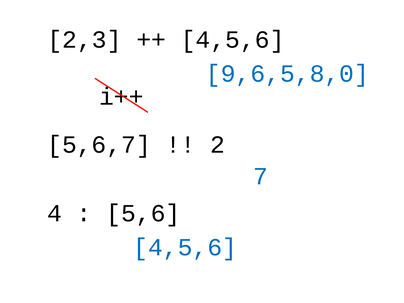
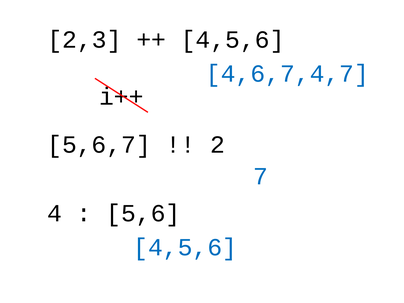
9,6,5,8,0: 9,6,5,8,0 -> 4,6,7,4,7 (287, 74)
